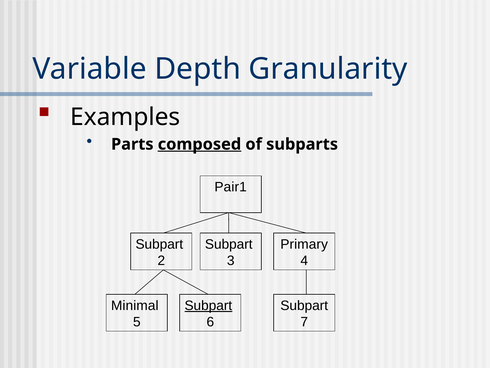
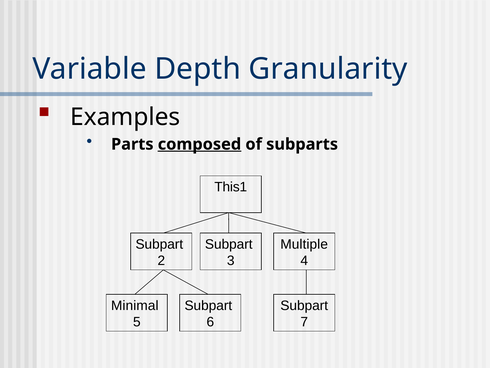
Pair1: Pair1 -> This1 (231, 187)
Primary: Primary -> Multiple (304, 244)
Subpart underline: present -> none (208, 305)
